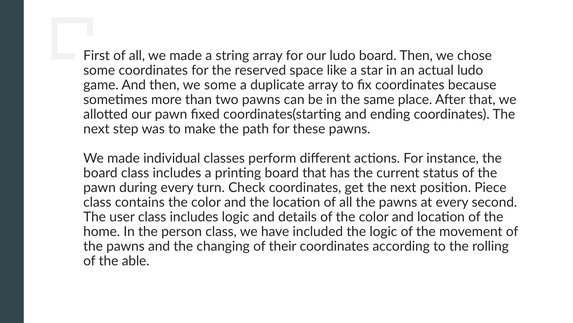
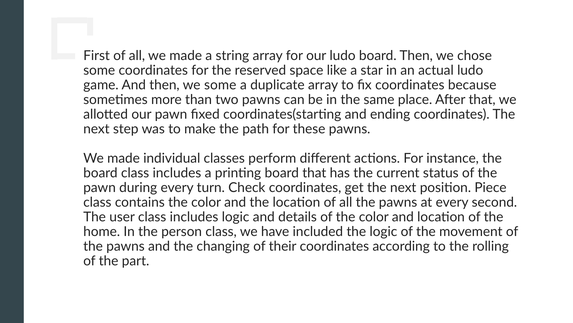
able: able -> part (136, 260)
